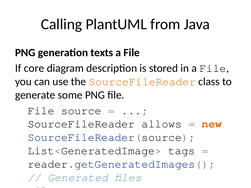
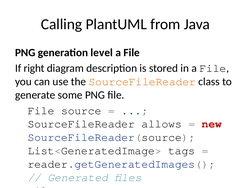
texts: texts -> level (102, 53)
core: core -> right (34, 68)
new colour: orange -> red (212, 124)
